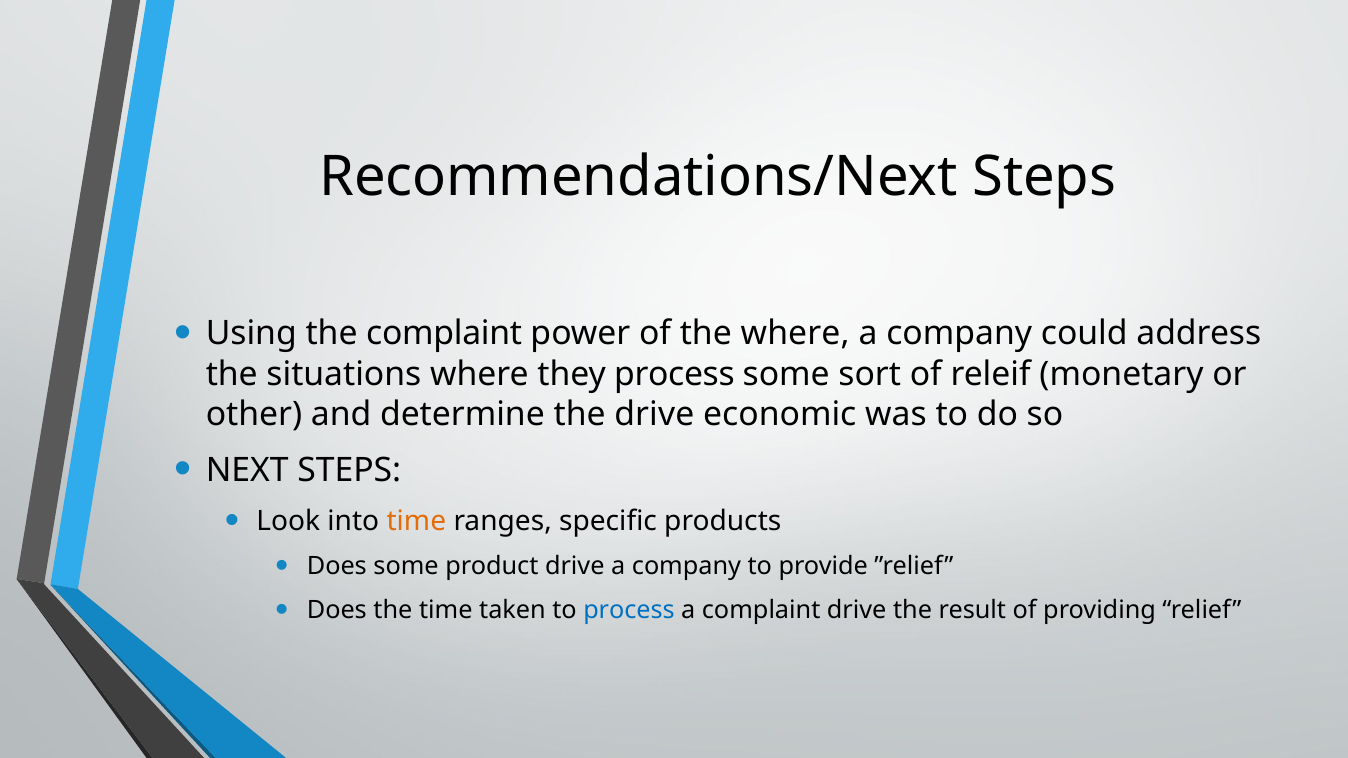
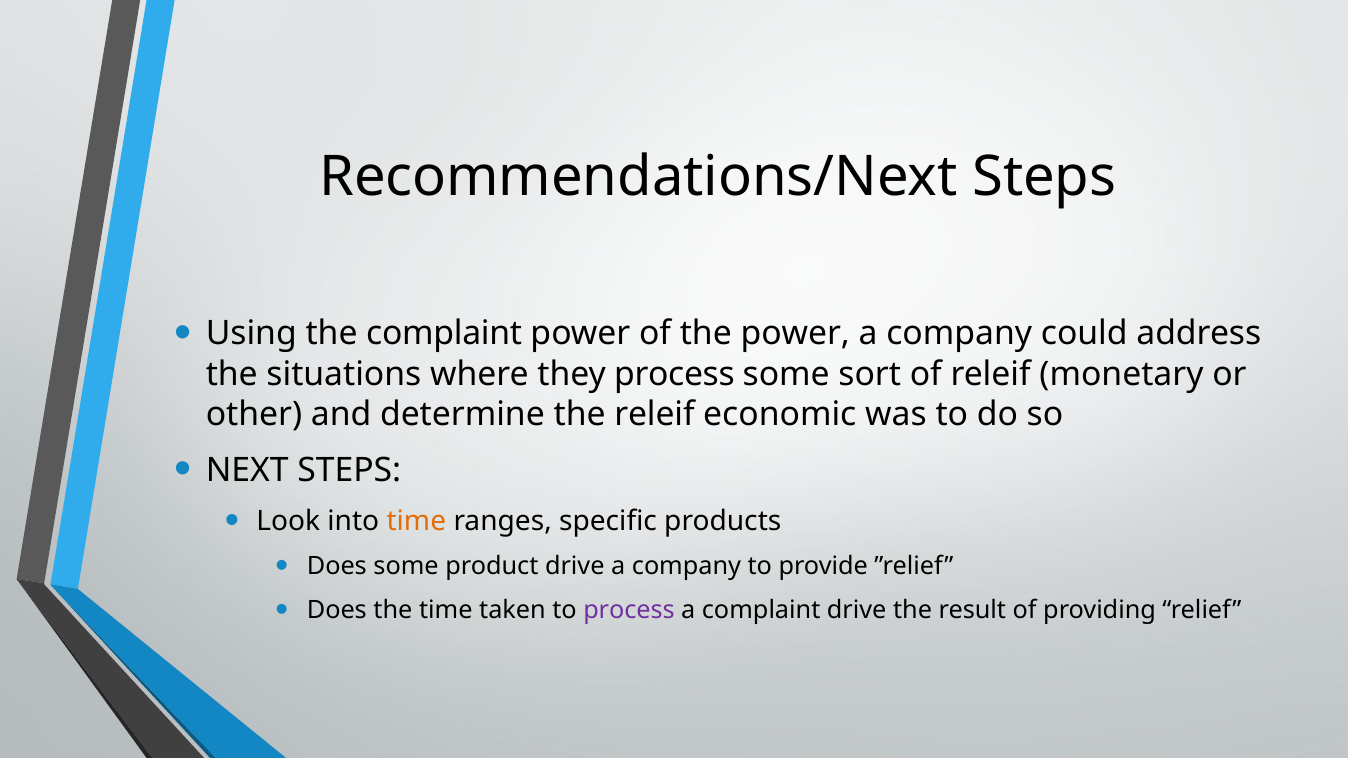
the where: where -> power (795, 334)
the drive: drive -> releif (654, 415)
process colour: blue -> purple (629, 610)
